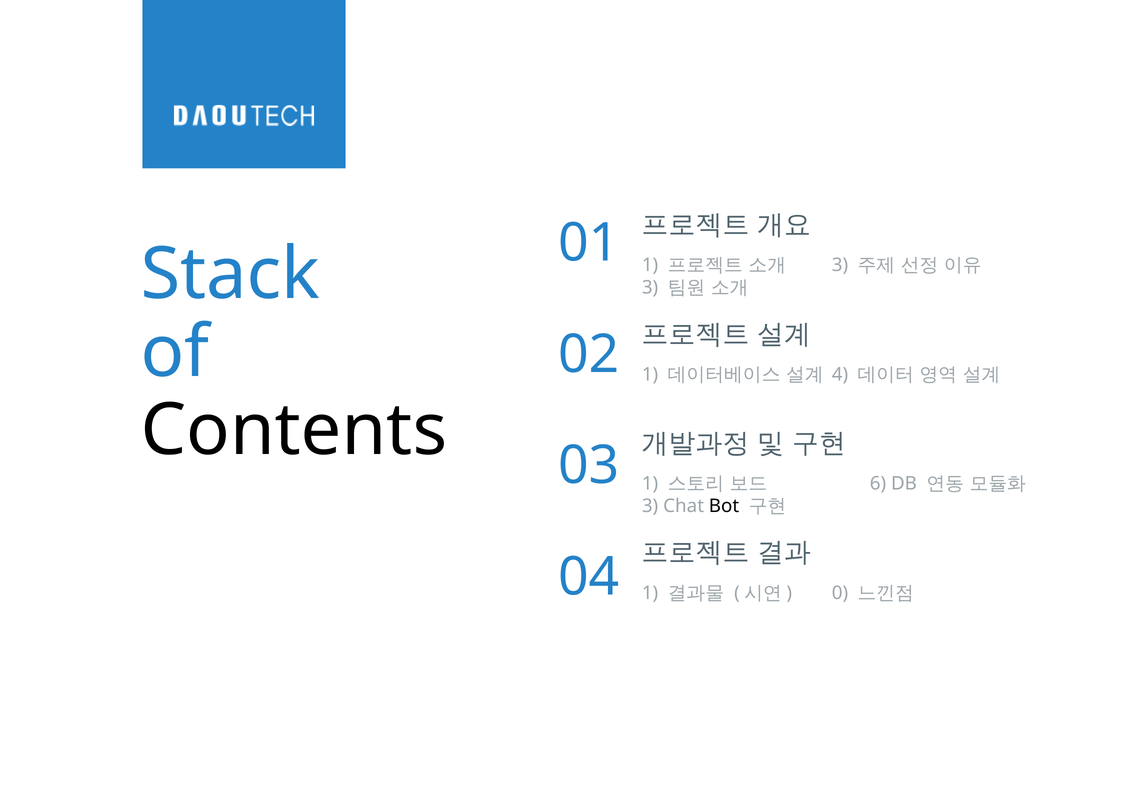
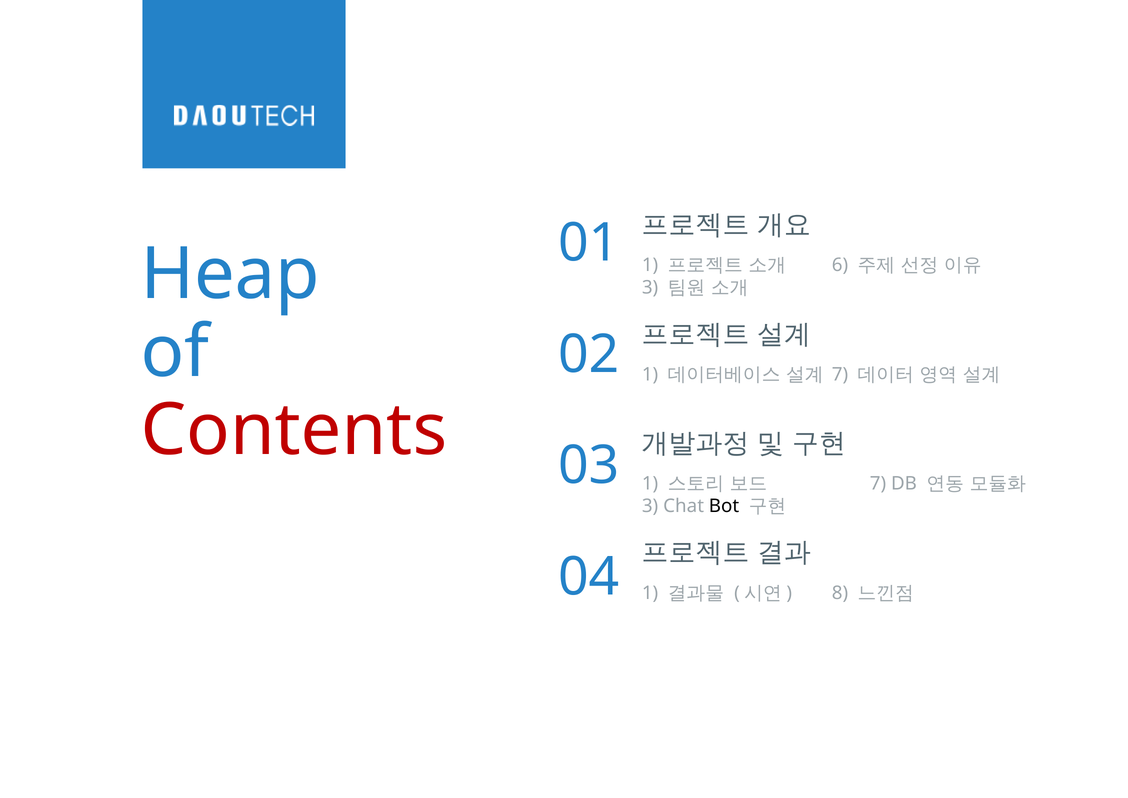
Stack: Stack -> Heap (230, 274)
3: 3 -> 6 (840, 265)
4: 4 -> 7 (840, 374)
Contents colour: black -> red (294, 430)
6: 6 -> 7 (878, 483)
0: 0 -> 8 (840, 593)
